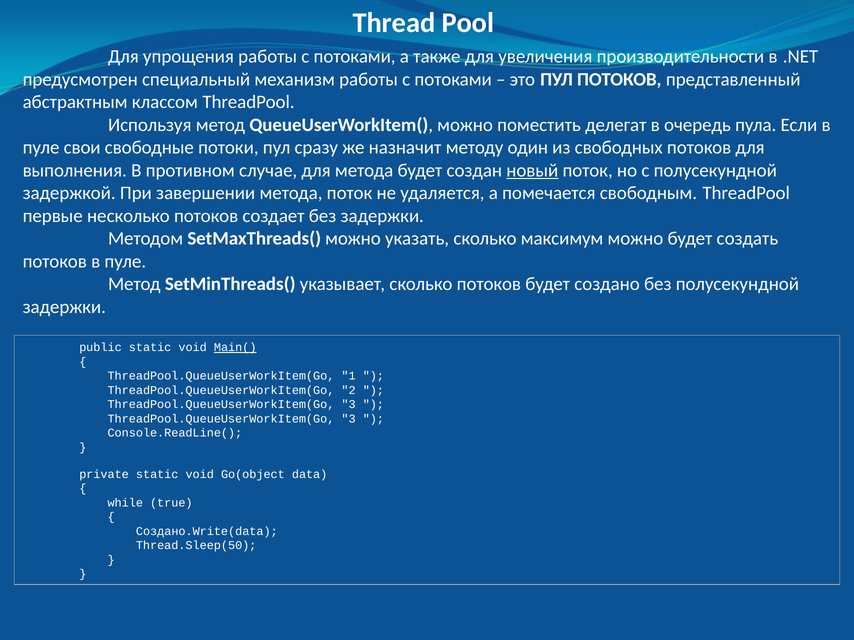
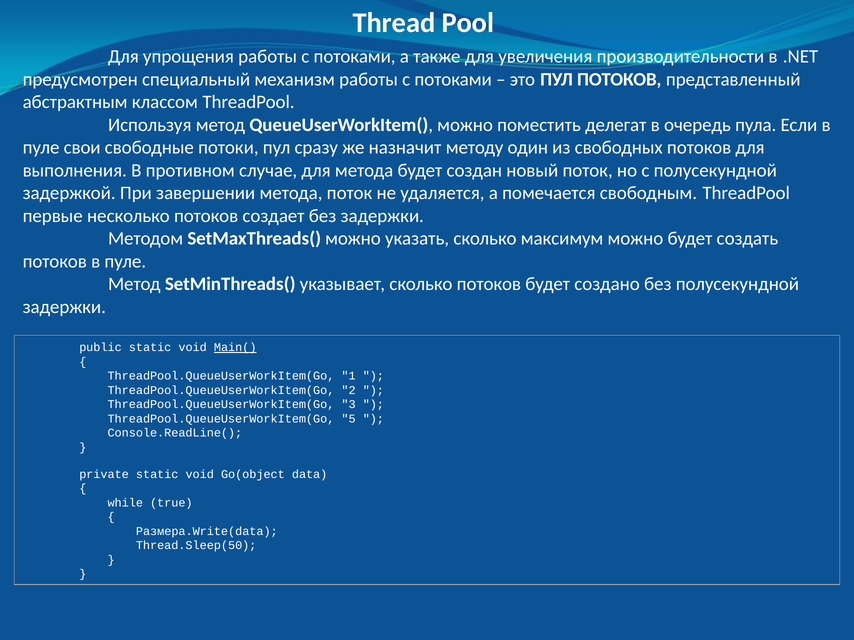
новый underline: present -> none (532, 171)
3: 3 -> 5 (349, 419)
Создано.Write(data: Создано.Write(data -> Размера.Write(data (207, 532)
